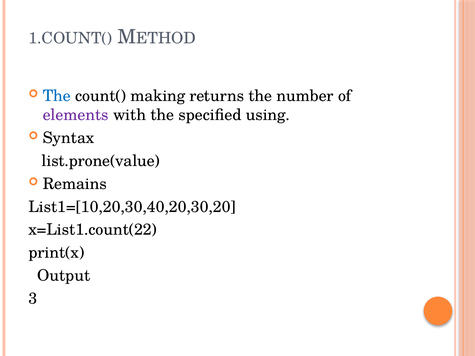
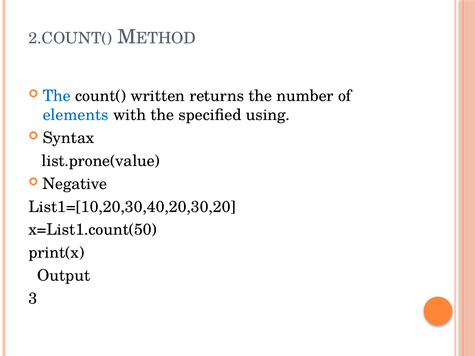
1.COUNT(: 1.COUNT( -> 2.COUNT( (70, 38)
making: making -> written (158, 96)
elements colour: purple -> blue (76, 115)
Remains: Remains -> Negative (75, 184)
x=List1.count(22: x=List1.count(22 -> x=List1.count(50 (93, 230)
